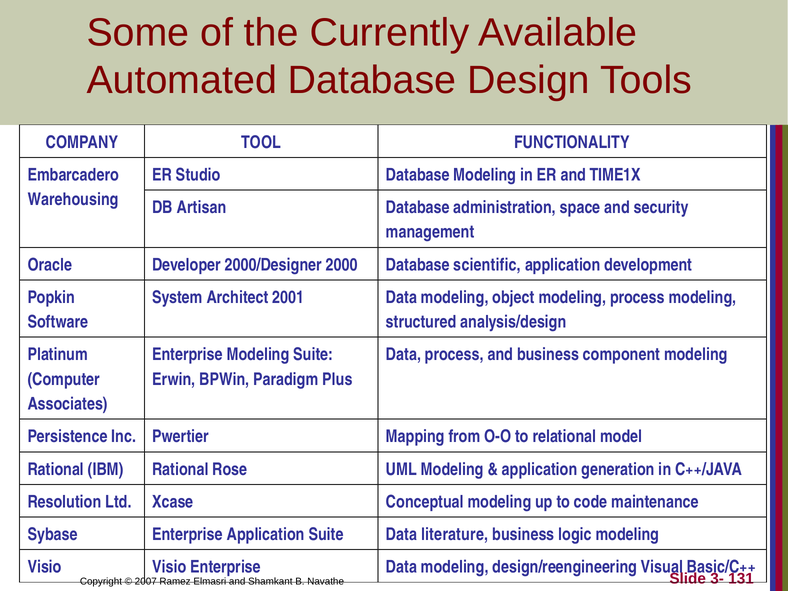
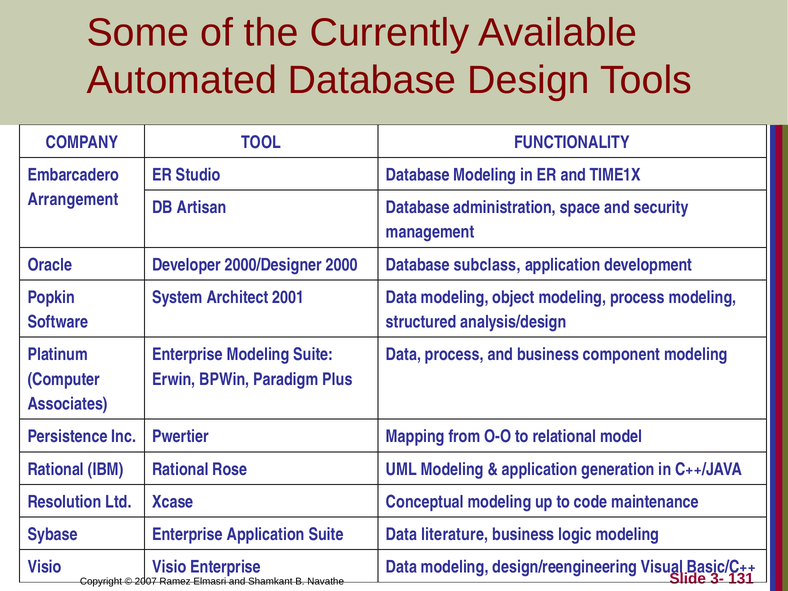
Warehousing: Warehousing -> Arrangement (73, 200)
scientific: scientific -> subclass (487, 265)
